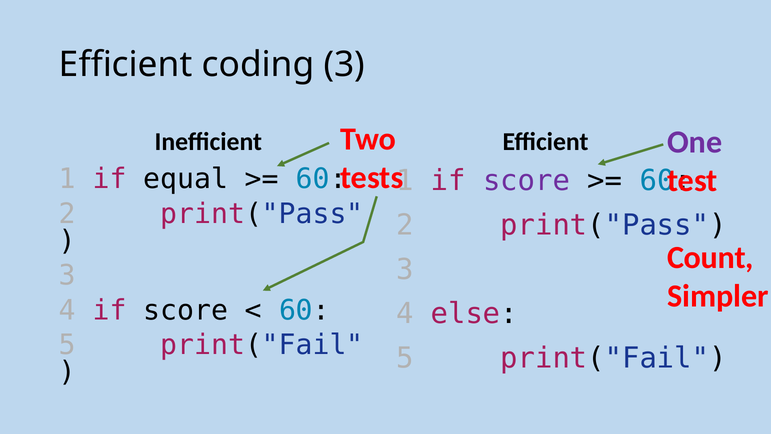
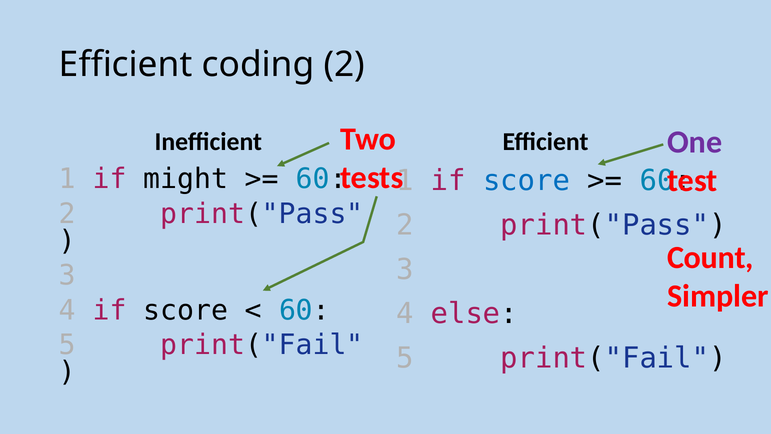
coding 3: 3 -> 2 (344, 65)
equal: equal -> might (186, 179)
score colour: purple -> blue (527, 181)
